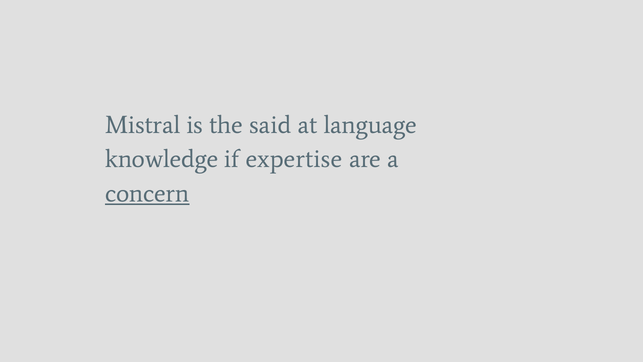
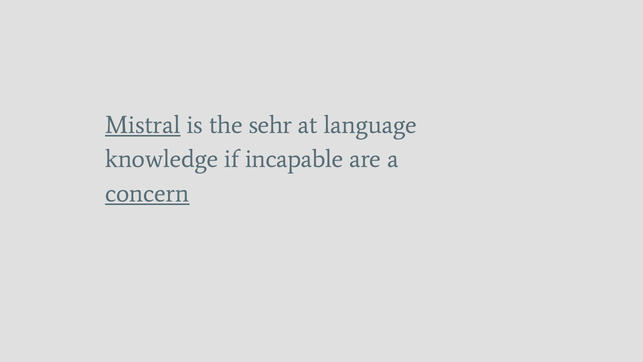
Mistral underline: none -> present (143, 125)
said: said -> sehr (270, 125)
expertise: expertise -> incapable (294, 159)
